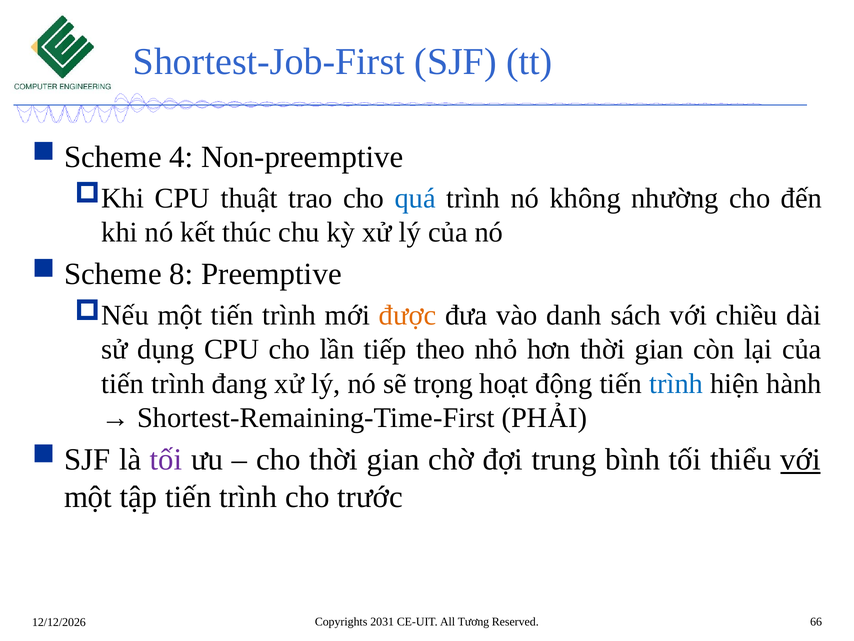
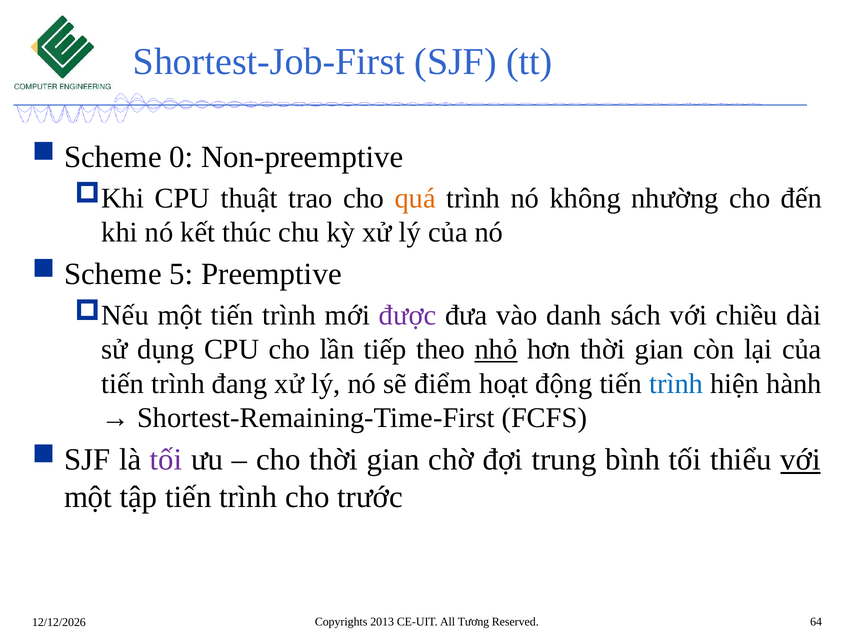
4: 4 -> 0 (181, 157)
quá colour: blue -> orange (415, 198)
8: 8 -> 5 (181, 274)
được colour: orange -> purple (408, 315)
nhỏ underline: none -> present (496, 349)
trọng: trọng -> điểm (443, 383)
PHẢI: PHẢI -> FCFS (544, 418)
2031: 2031 -> 2013 (382, 622)
66: 66 -> 64 (816, 622)
